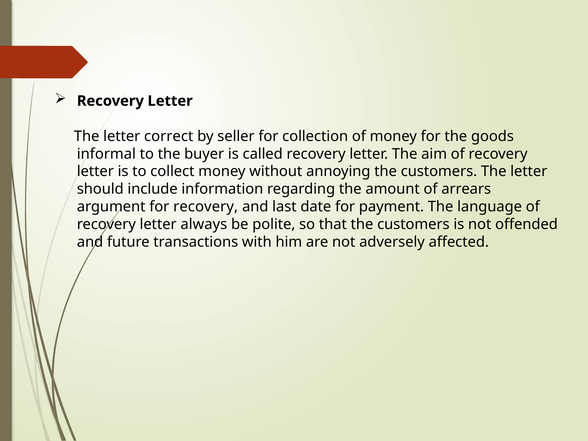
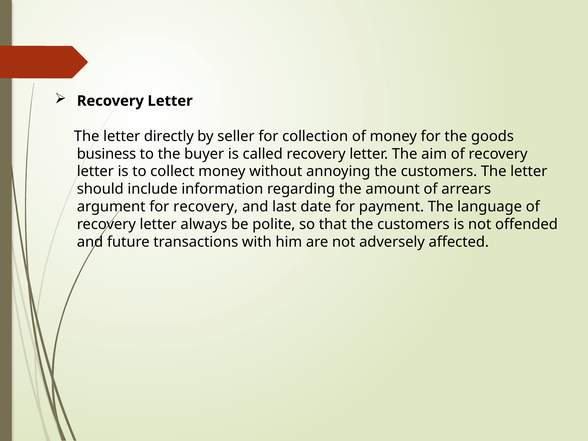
correct: correct -> directly (169, 136)
informal: informal -> business (106, 154)
